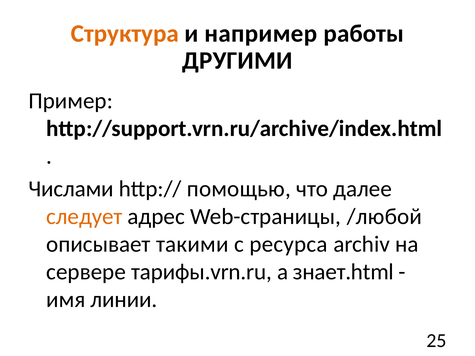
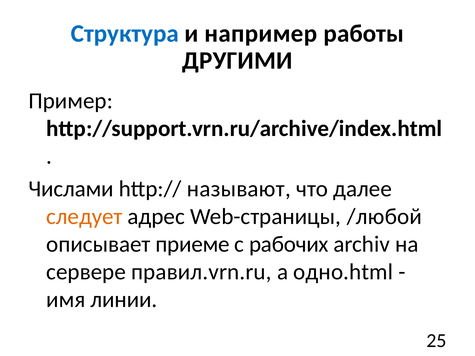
Структура colour: orange -> blue (125, 34)
помощью: помощью -> называют (239, 189)
такими: такими -> приеме (193, 244)
ресурса: ресурса -> рабочих (289, 244)
тарифы.vrn.ru: тарифы.vrn.ru -> правил.vrn.ru (201, 272)
знает.html: знает.html -> одно.html (343, 272)
